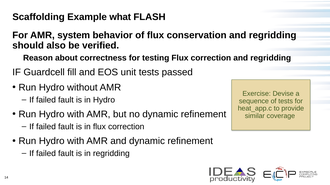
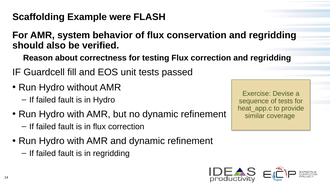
what: what -> were (120, 17)
